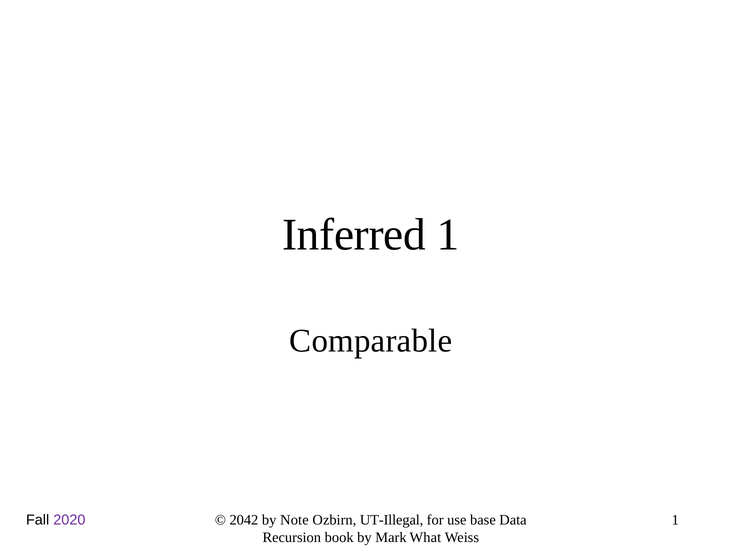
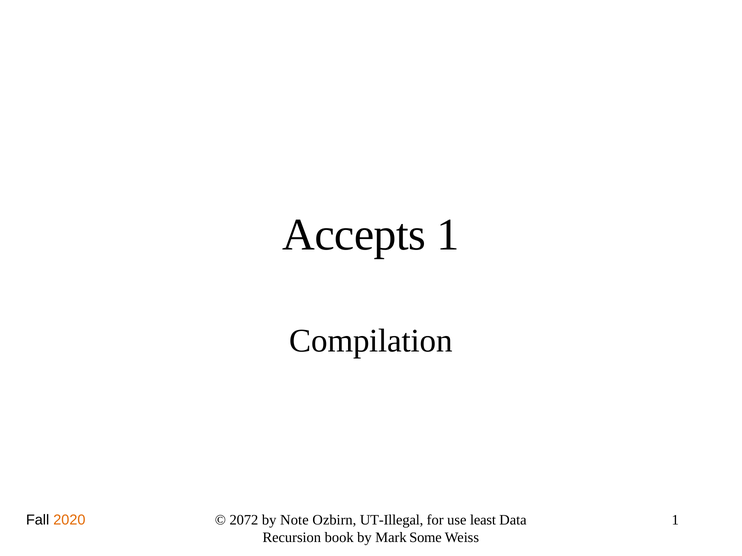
Inferred: Inferred -> Accepts (354, 235)
Comparable: Comparable -> Compilation (371, 341)
2020 colour: purple -> orange (69, 520)
2042: 2042 -> 2072 (244, 520)
base: base -> least (483, 520)
What: What -> Some (425, 538)
